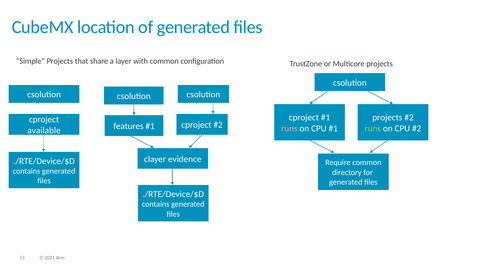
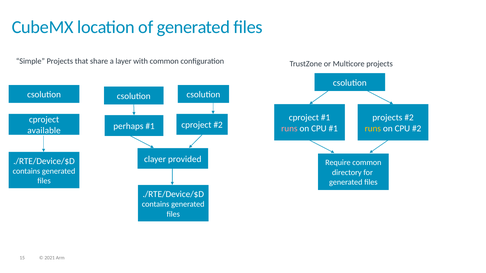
features: features -> perhaps (128, 126)
runs colour: light green -> yellow (373, 129)
evidence: evidence -> provided (185, 159)
